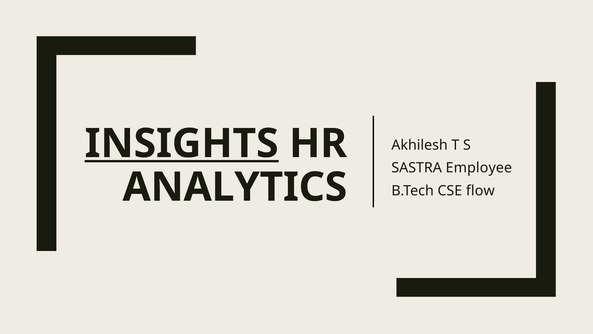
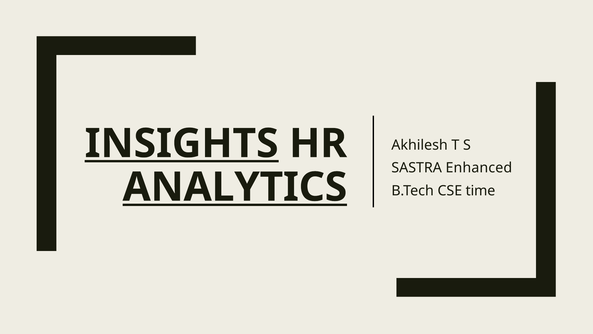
Employee: Employee -> Enhanced (479, 168)
ANALYTICS underline: none -> present (235, 187)
flow: flow -> time (480, 190)
